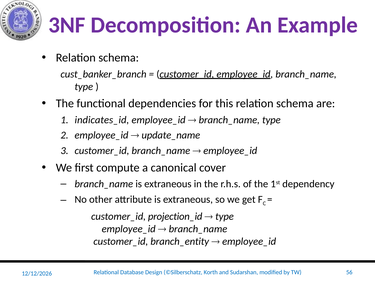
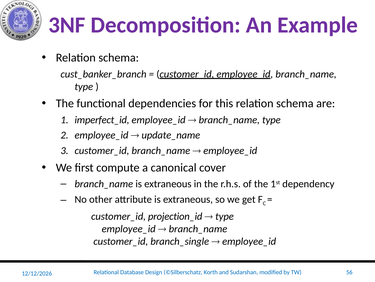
indicates_id: indicates_id -> imperfect_id (102, 119)
branch_entity: branch_entity -> branch_single (180, 241)
